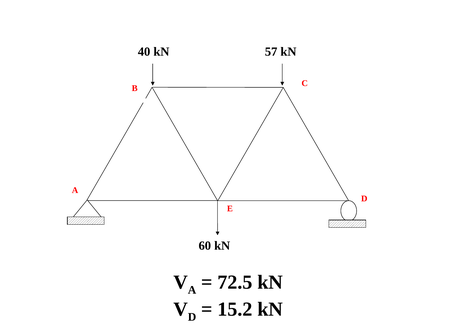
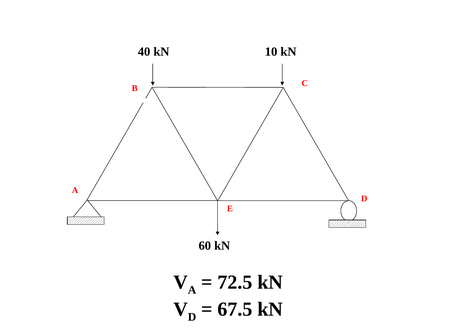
57: 57 -> 10 (271, 52)
15.2: 15.2 -> 67.5 (235, 310)
